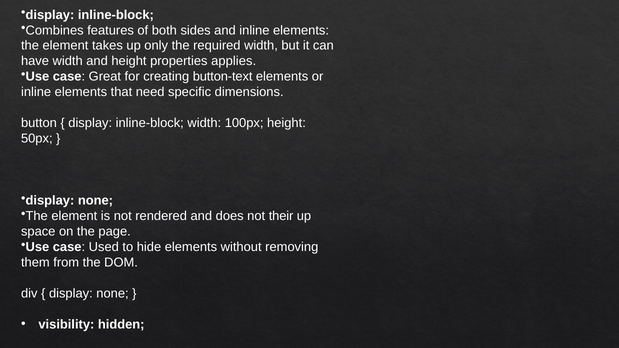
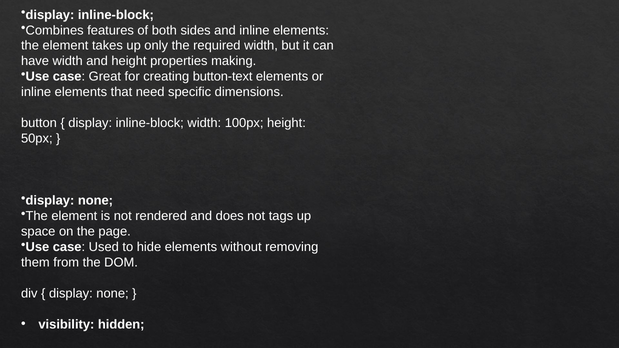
applies: applies -> making (234, 61)
their: their -> tags (281, 216)
